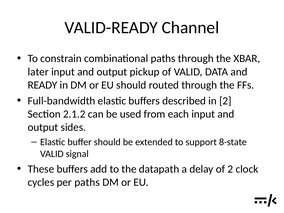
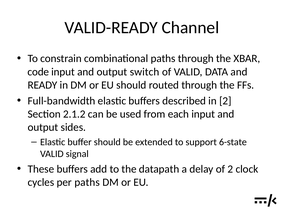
later: later -> code (38, 72)
pickup: pickup -> switch (145, 72)
8-state: 8-state -> 6-state (233, 142)
